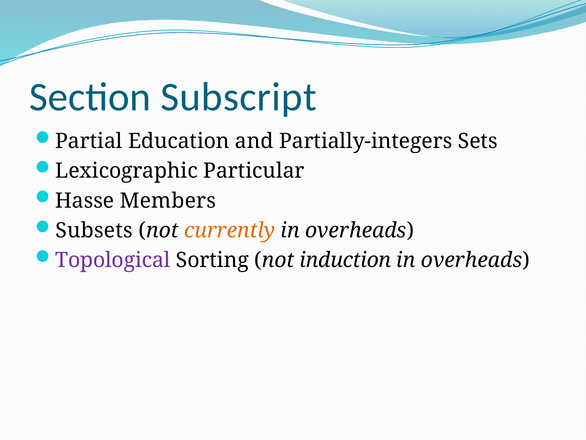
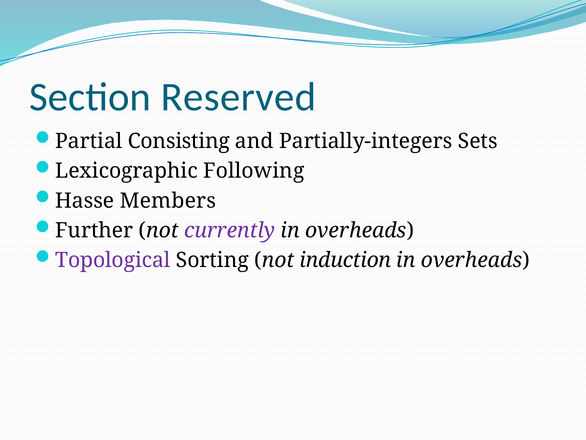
Subscript: Subscript -> Reserved (239, 97)
Education: Education -> Consisting (179, 141)
Particular: Particular -> Following (254, 171)
Subsets: Subsets -> Further (94, 230)
currently colour: orange -> purple (230, 230)
